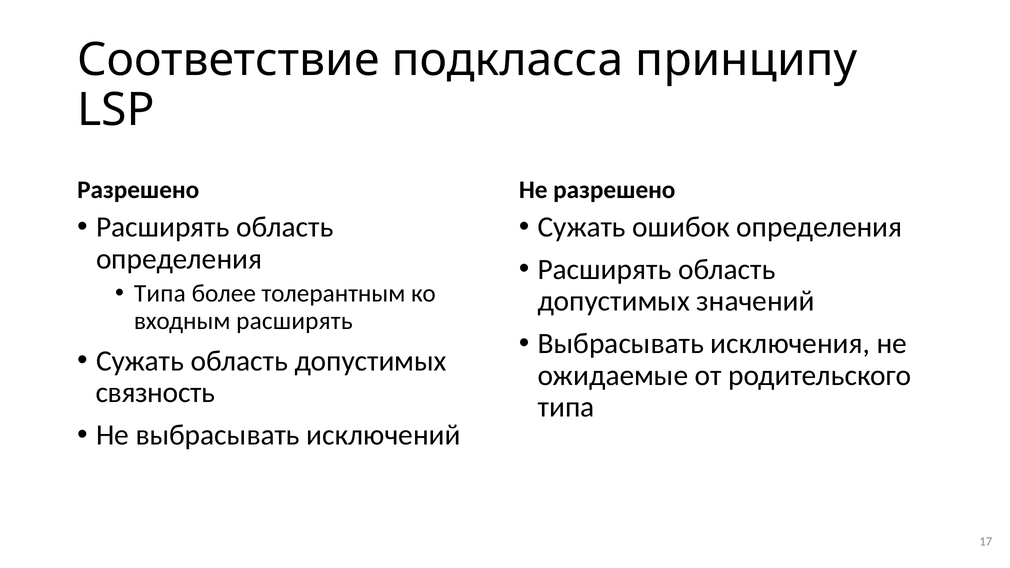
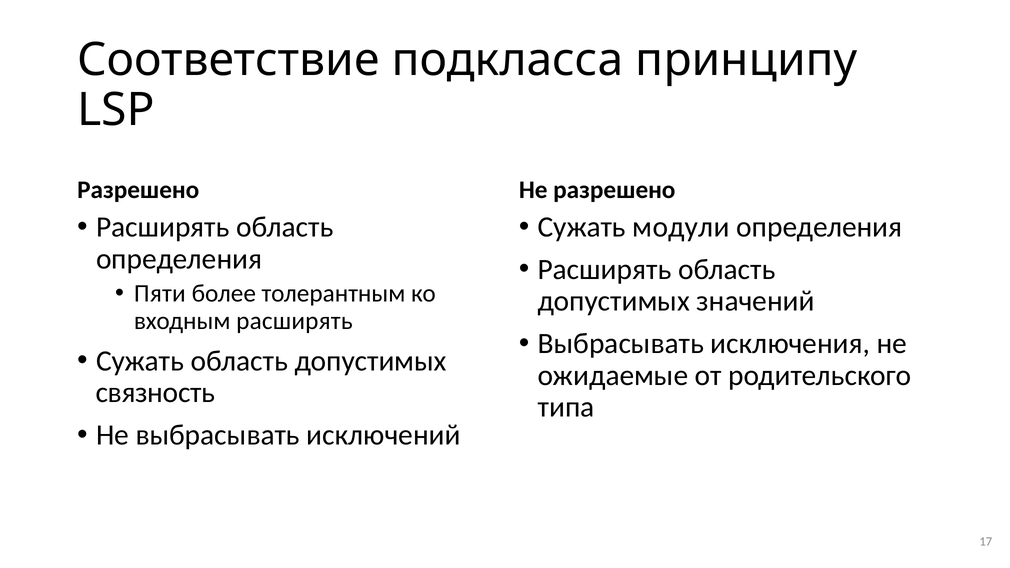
ошибок: ошибок -> модули (681, 227)
Типа: Типа -> Пяти (160, 294)
